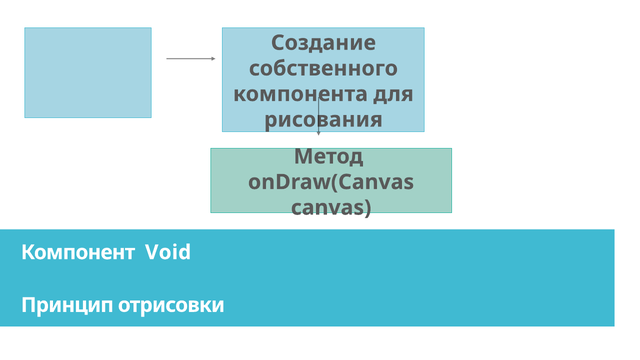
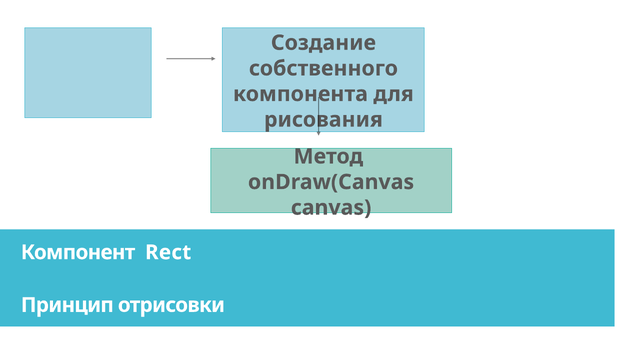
Void: Void -> Rect (168, 252)
